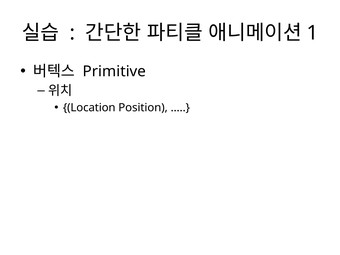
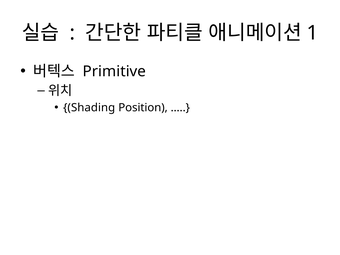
Location: Location -> Shading (89, 108)
